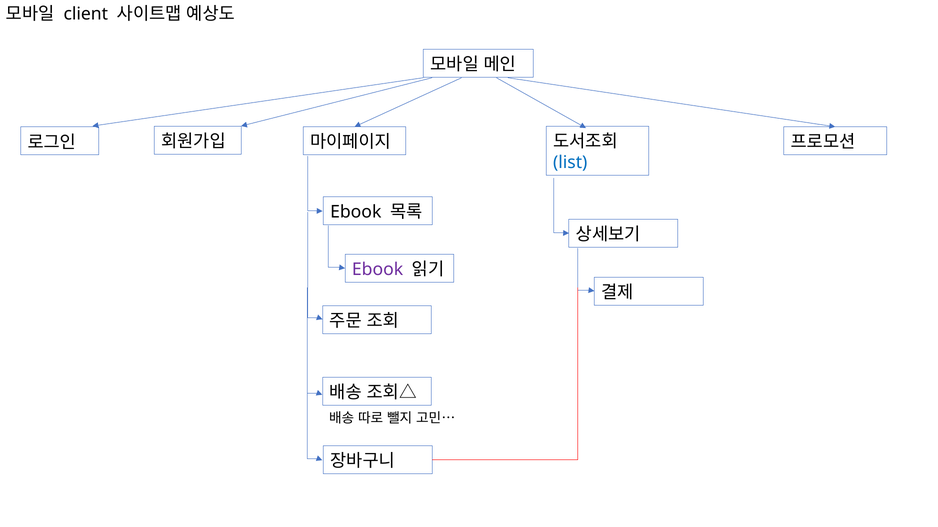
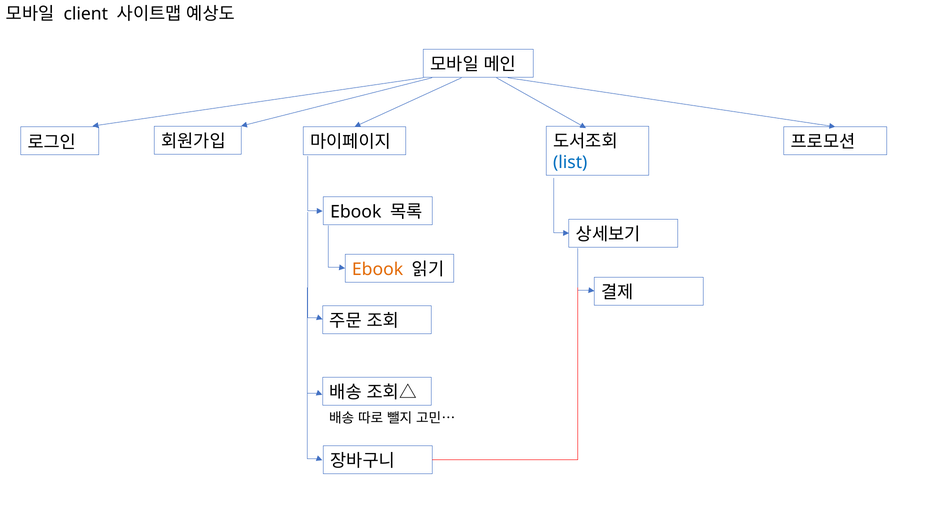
Ebook colour: purple -> orange (378, 270)
